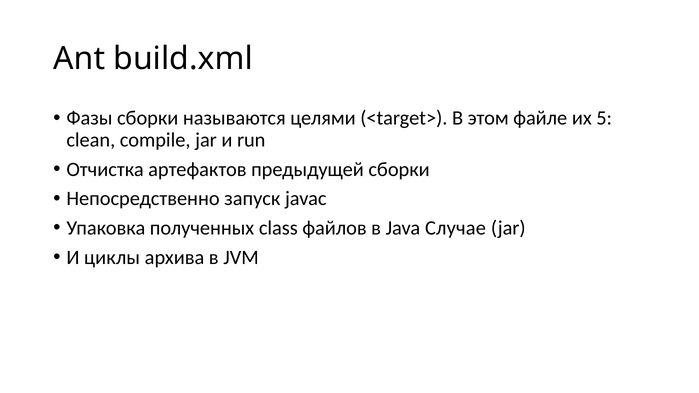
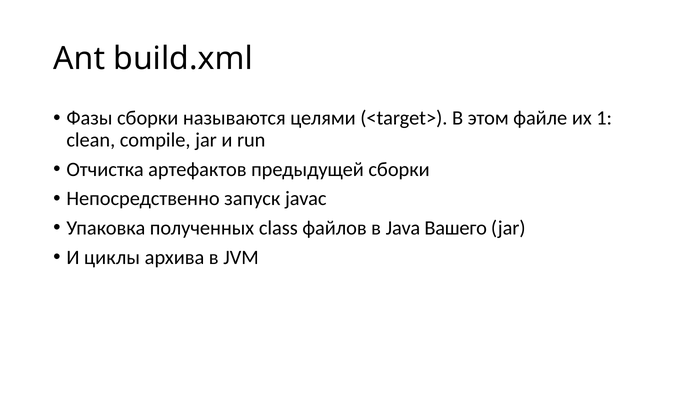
5: 5 -> 1 (604, 118)
Случае: Случае -> Вашего (456, 228)
